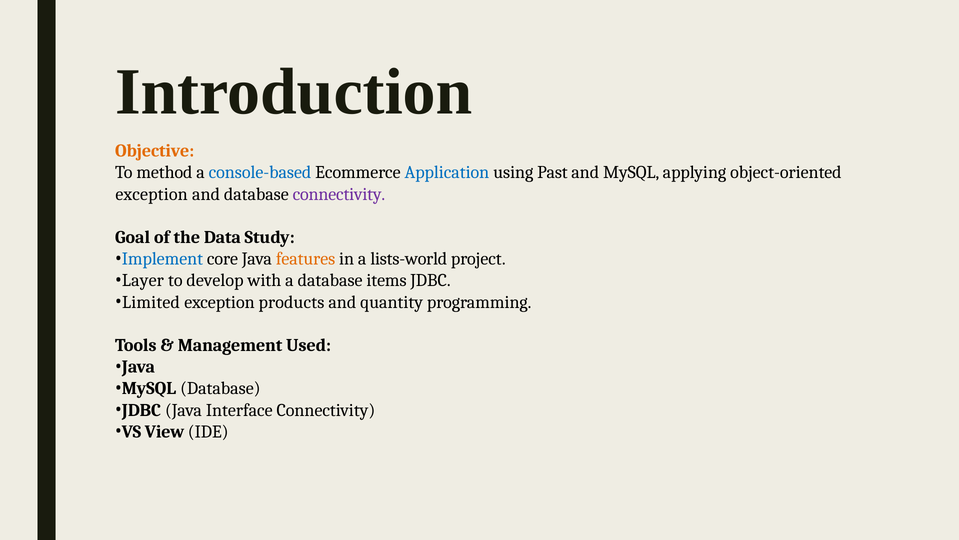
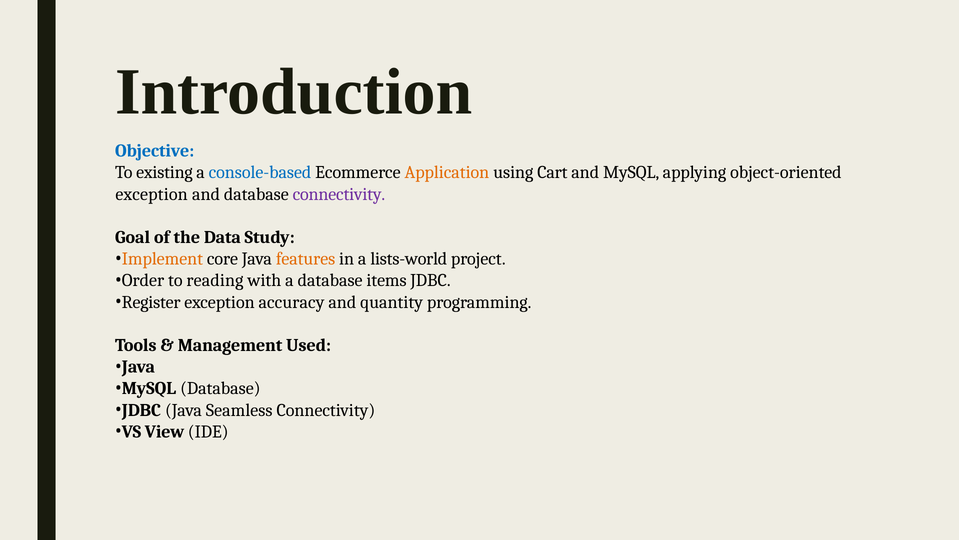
Objective colour: orange -> blue (155, 151)
method: method -> existing (164, 172)
Application colour: blue -> orange (447, 172)
Past: Past -> Cart (552, 172)
Implement colour: blue -> orange (162, 259)
Layer: Layer -> Order (143, 280)
develop: develop -> reading (215, 280)
Limited: Limited -> Register (151, 302)
products: products -> accuracy (291, 302)
Interface: Interface -> Seamless (239, 410)
